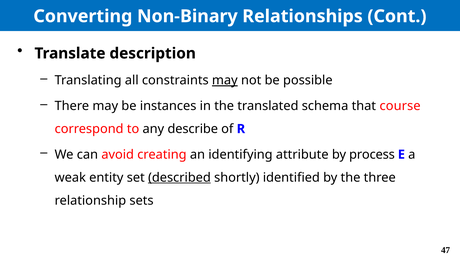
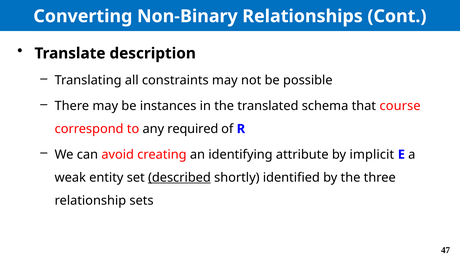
may underline: present -> none (225, 80)
describe: describe -> required (193, 129)
process: process -> implicit (372, 154)
